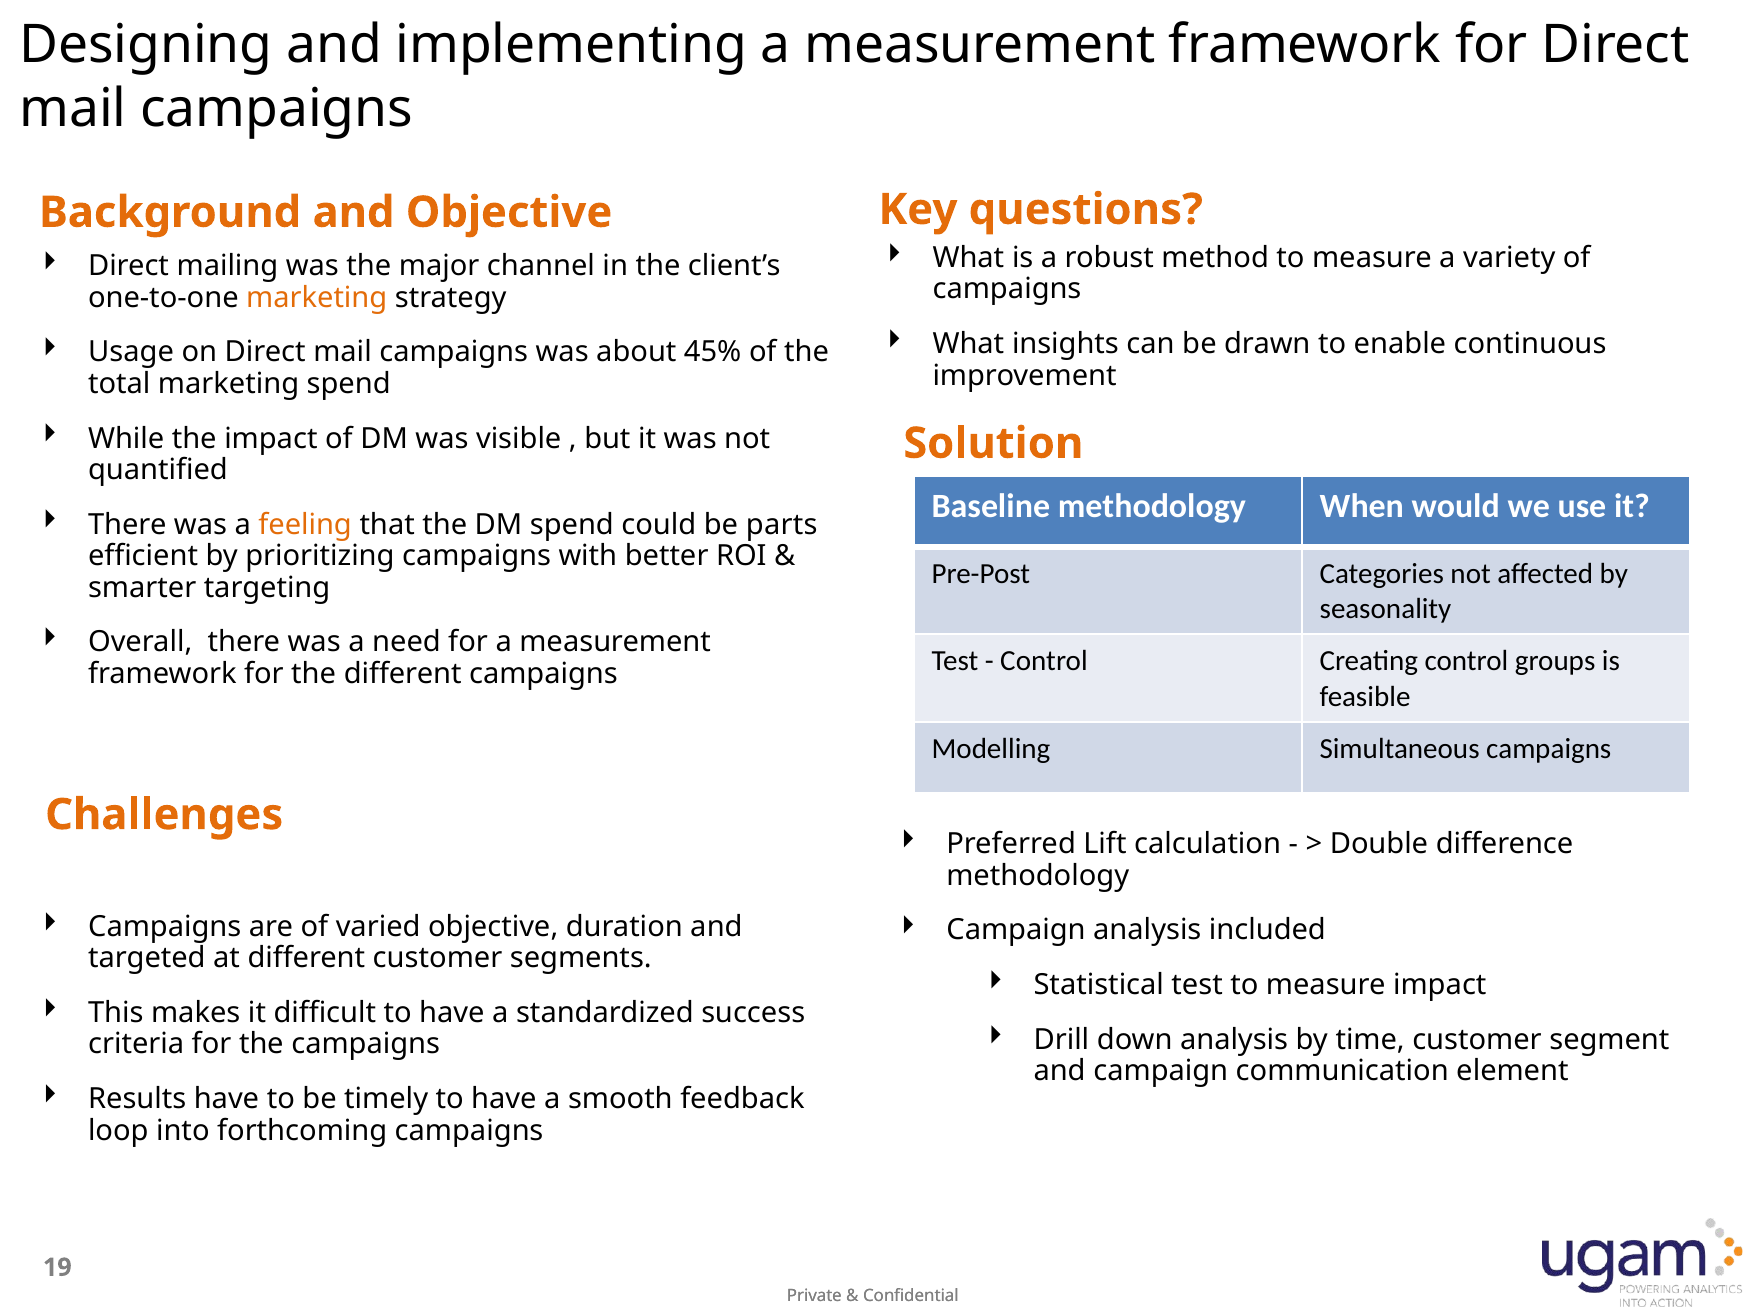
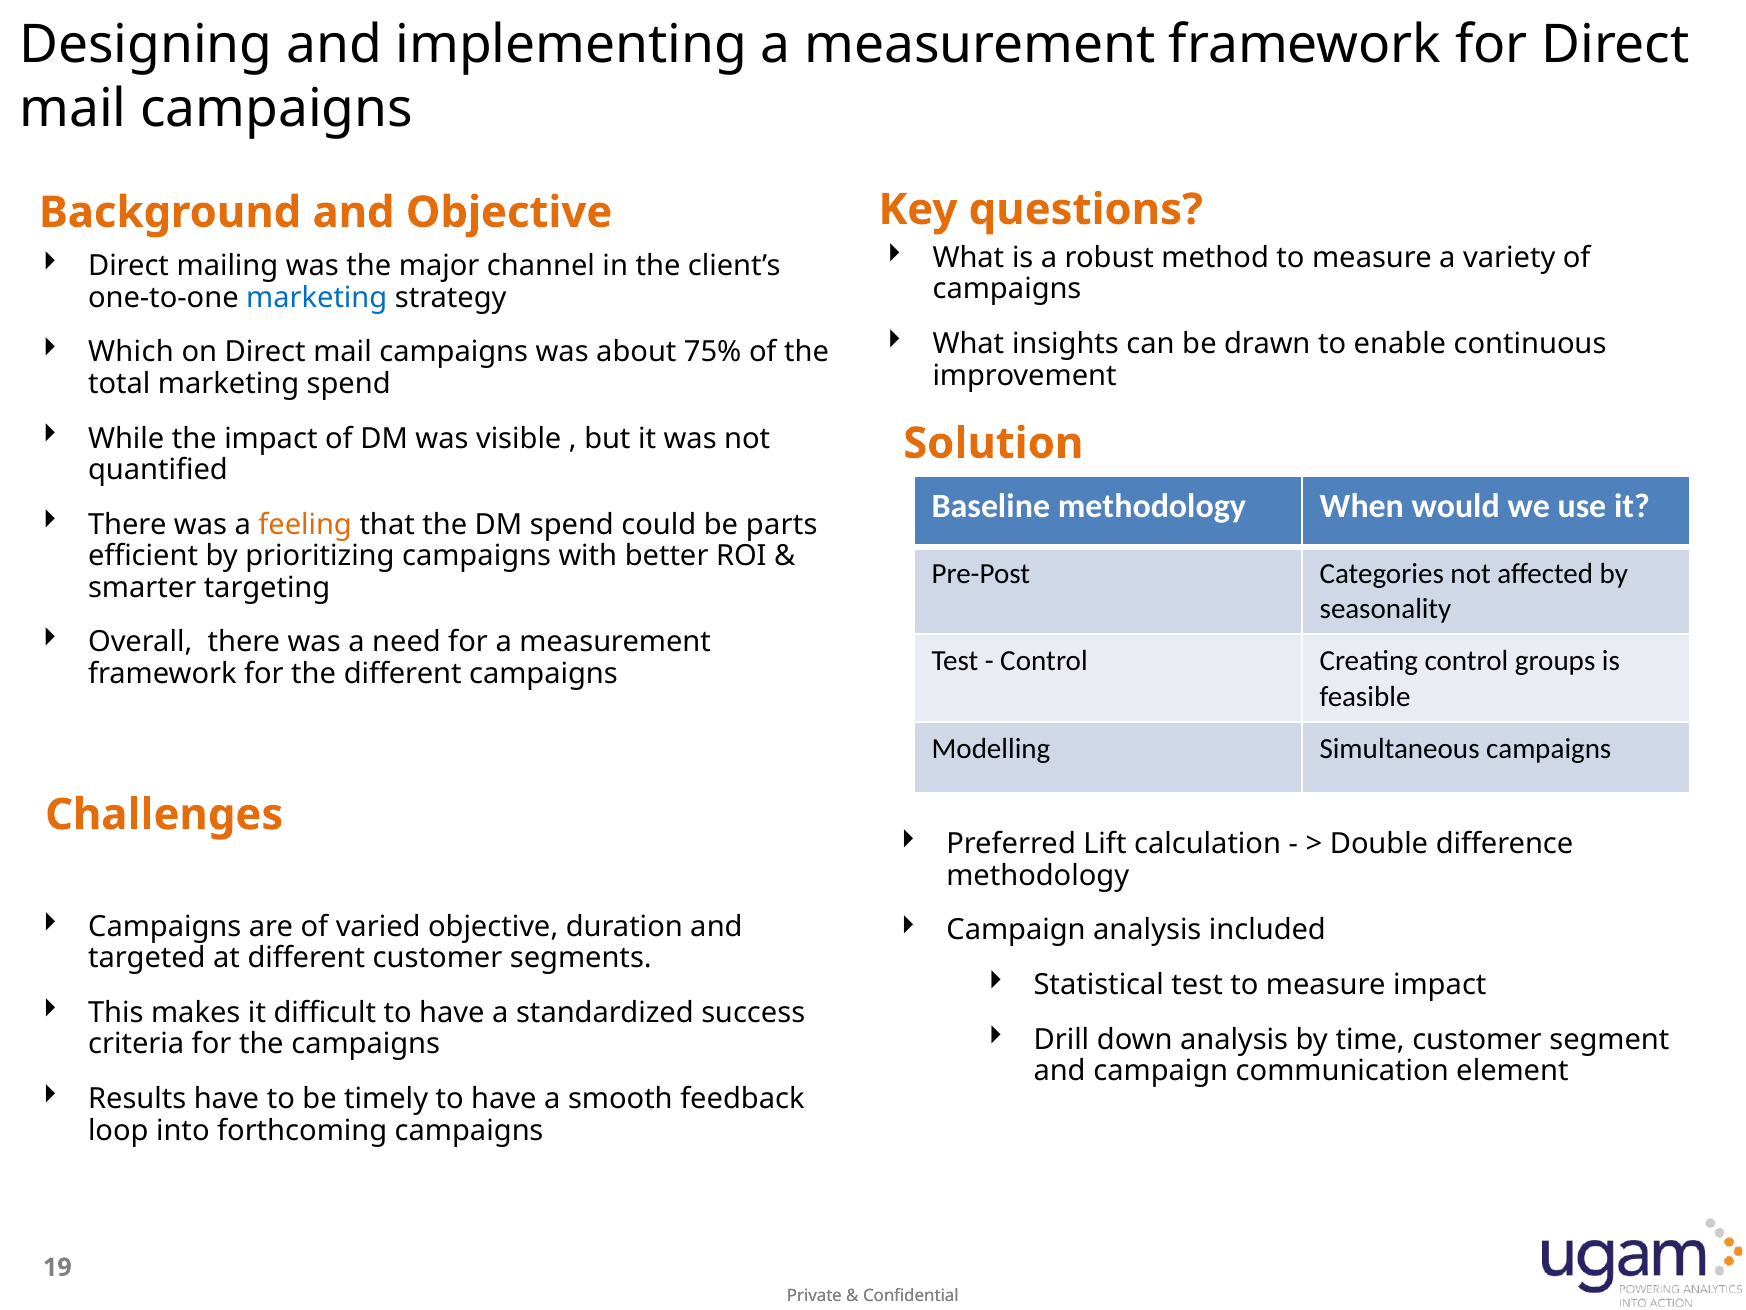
marketing colour: orange -> blue (317, 297)
Usage: Usage -> Which (131, 352)
45%: 45% -> 75% (713, 352)
